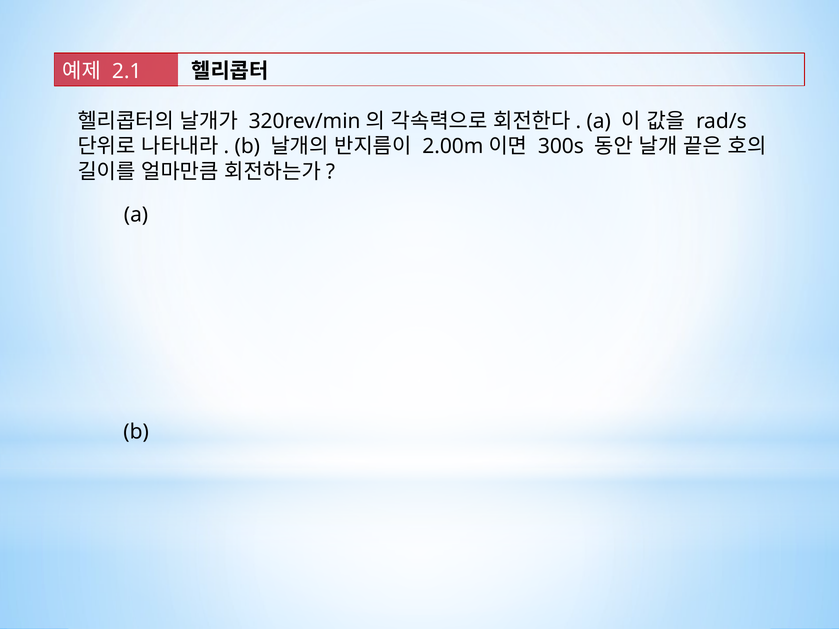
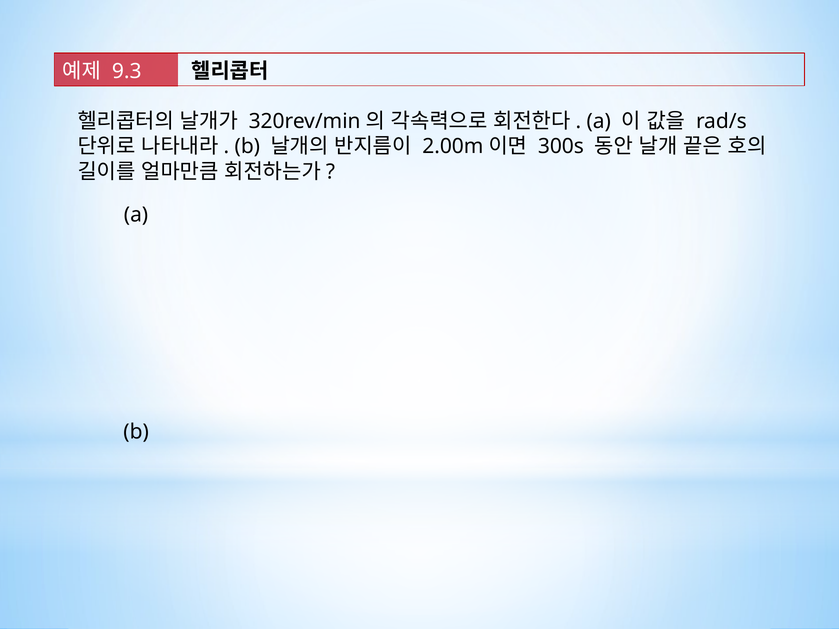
2.1: 2.1 -> 9.3 (127, 71)
